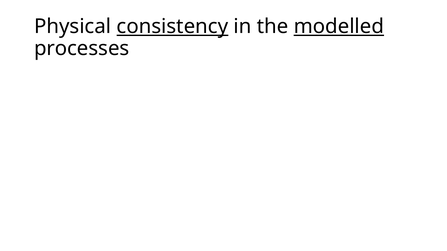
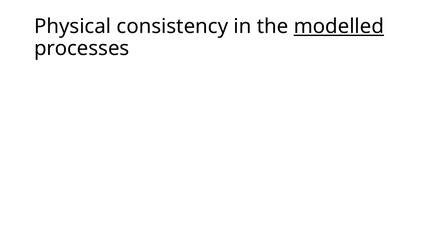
consistency underline: present -> none (172, 26)
